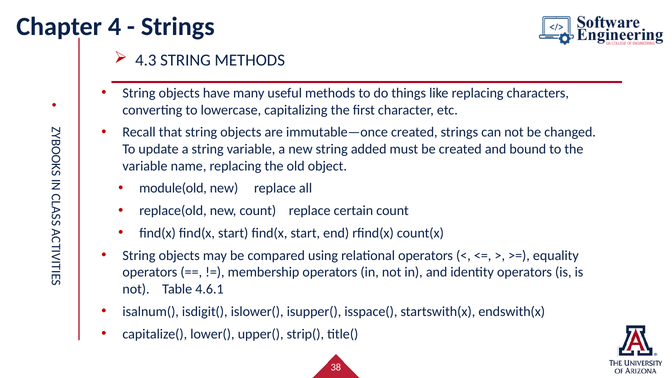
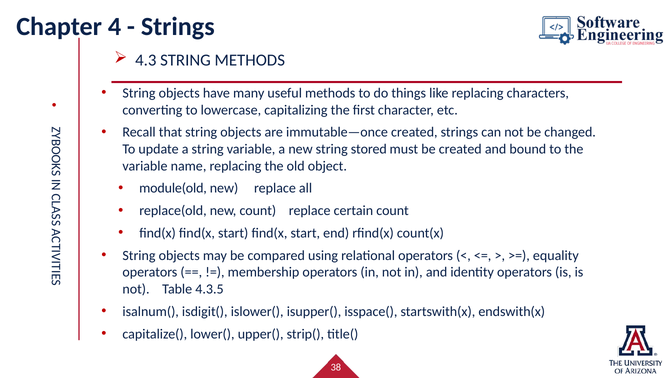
added: added -> stored (369, 149)
4.6.1: 4.6.1 -> 4.3.5 (209, 289)
